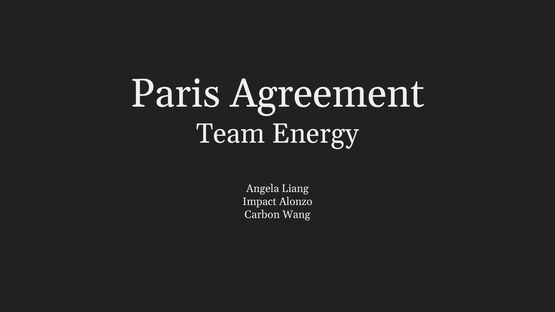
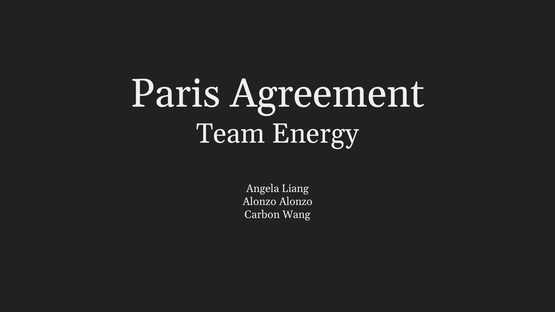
Impact: Impact -> Alonzo (260, 202)
